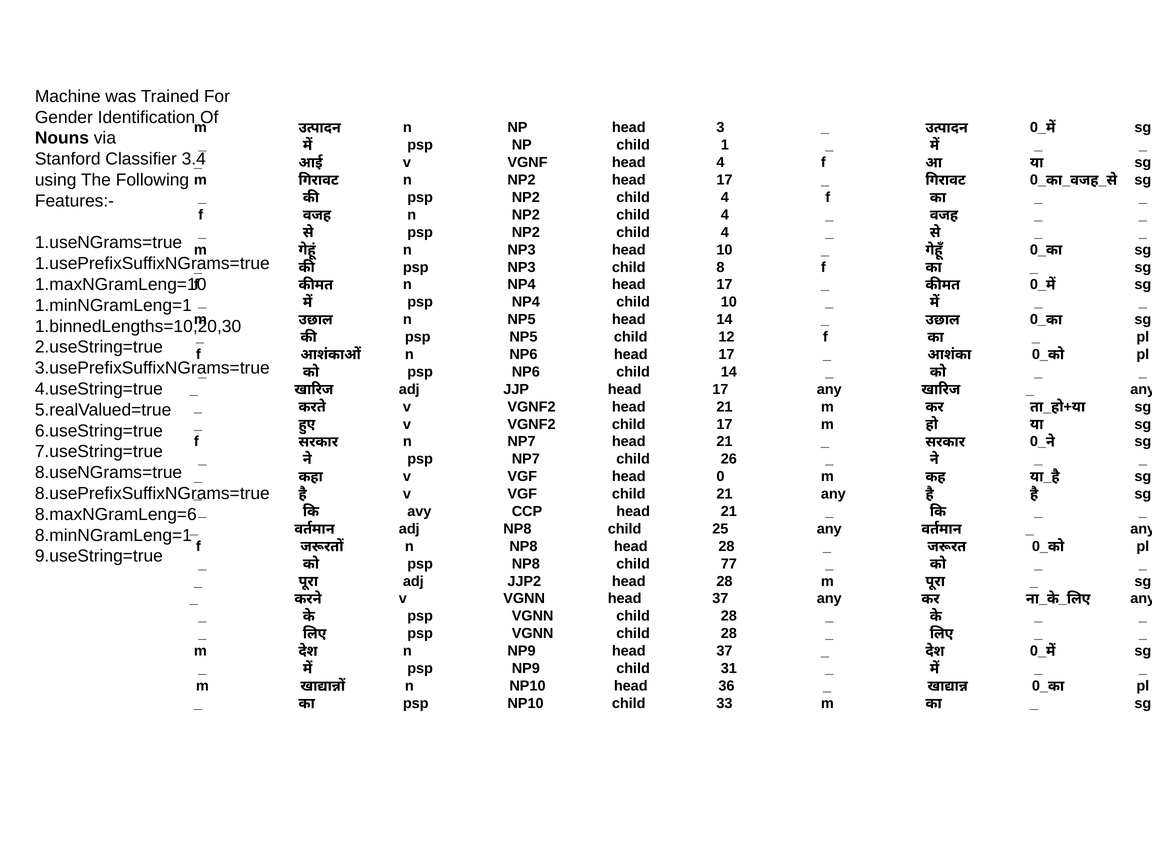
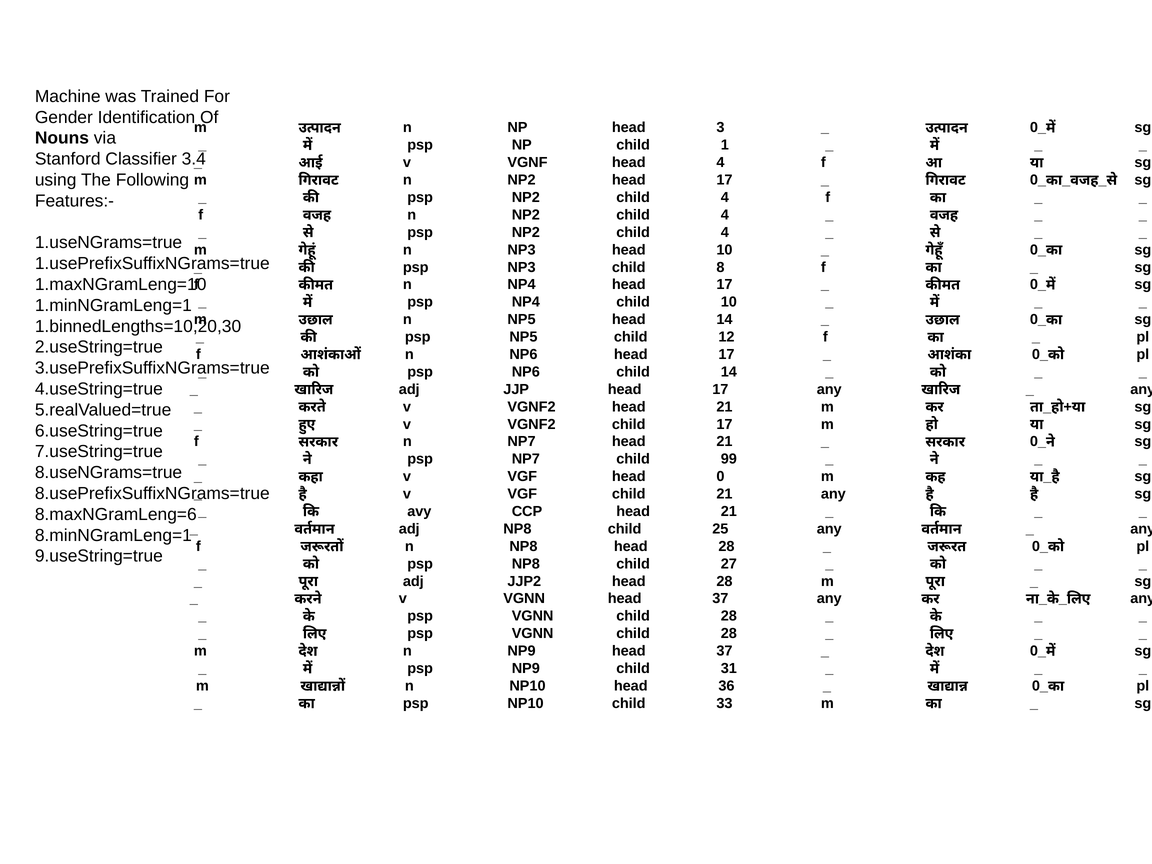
26: 26 -> 99 (729, 459)
77: 77 -> 27 (729, 564)
